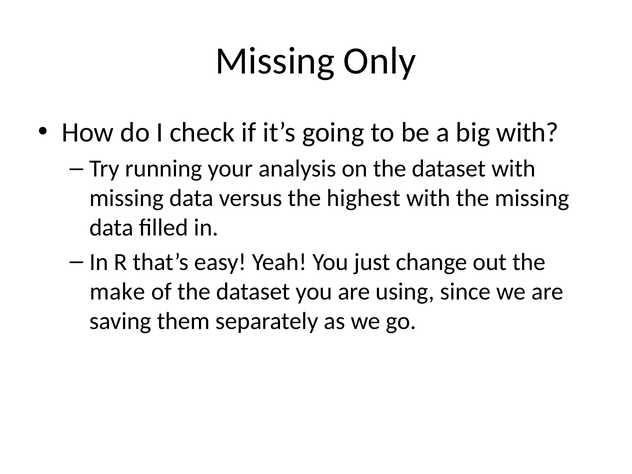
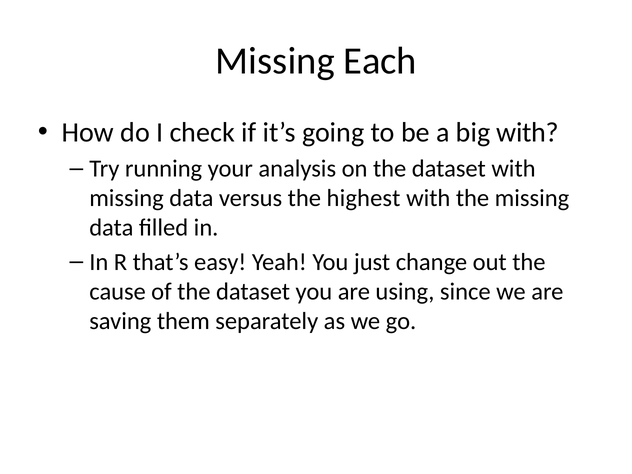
Only: Only -> Each (380, 61)
make: make -> cause (118, 292)
